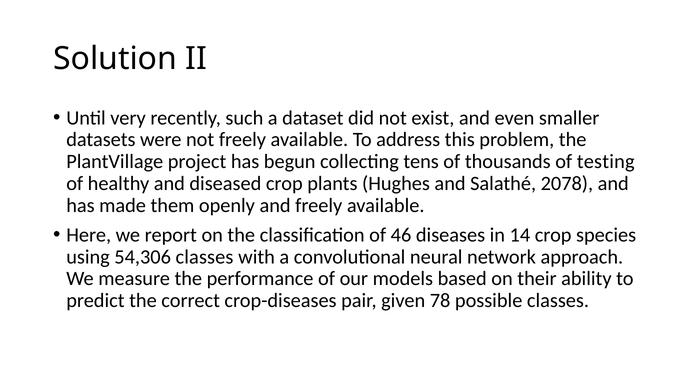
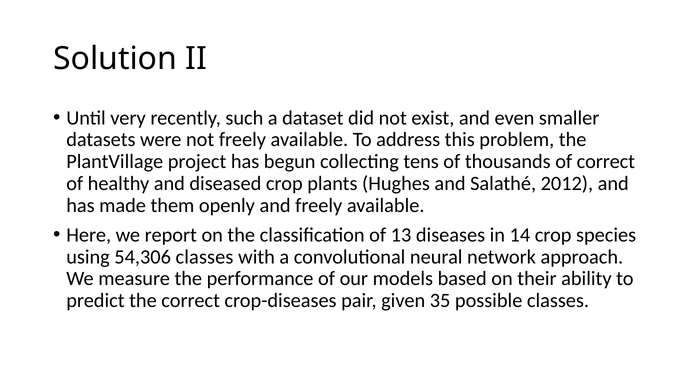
of testing: testing -> correct (606, 162)
2078: 2078 -> 2012 (567, 184)
46: 46 -> 13 (401, 235)
78: 78 -> 35 (440, 301)
